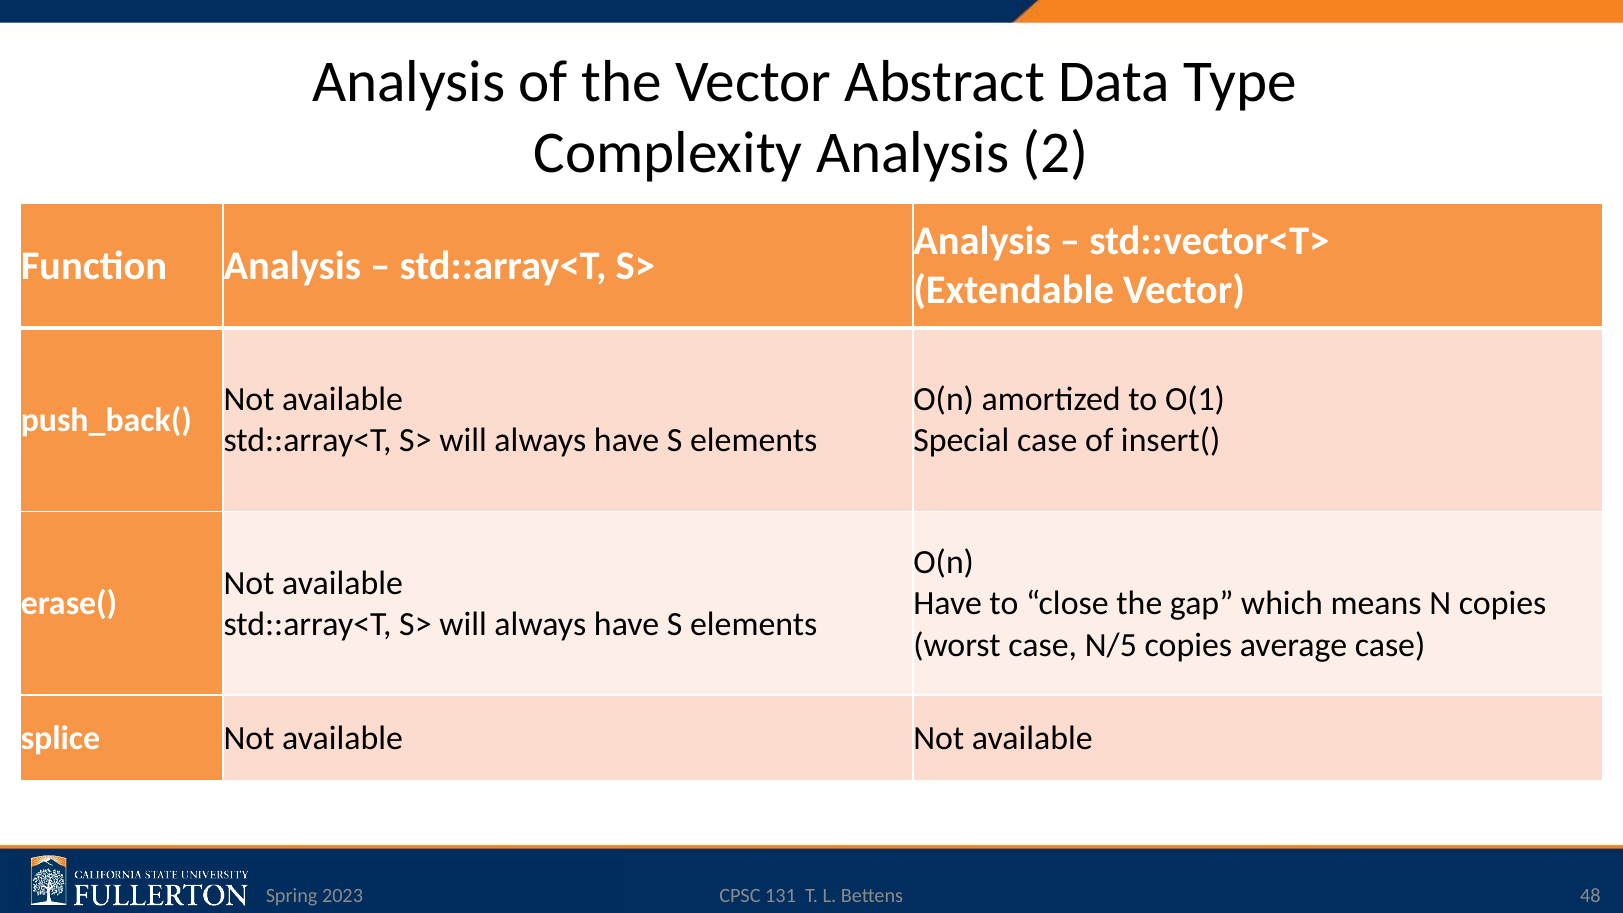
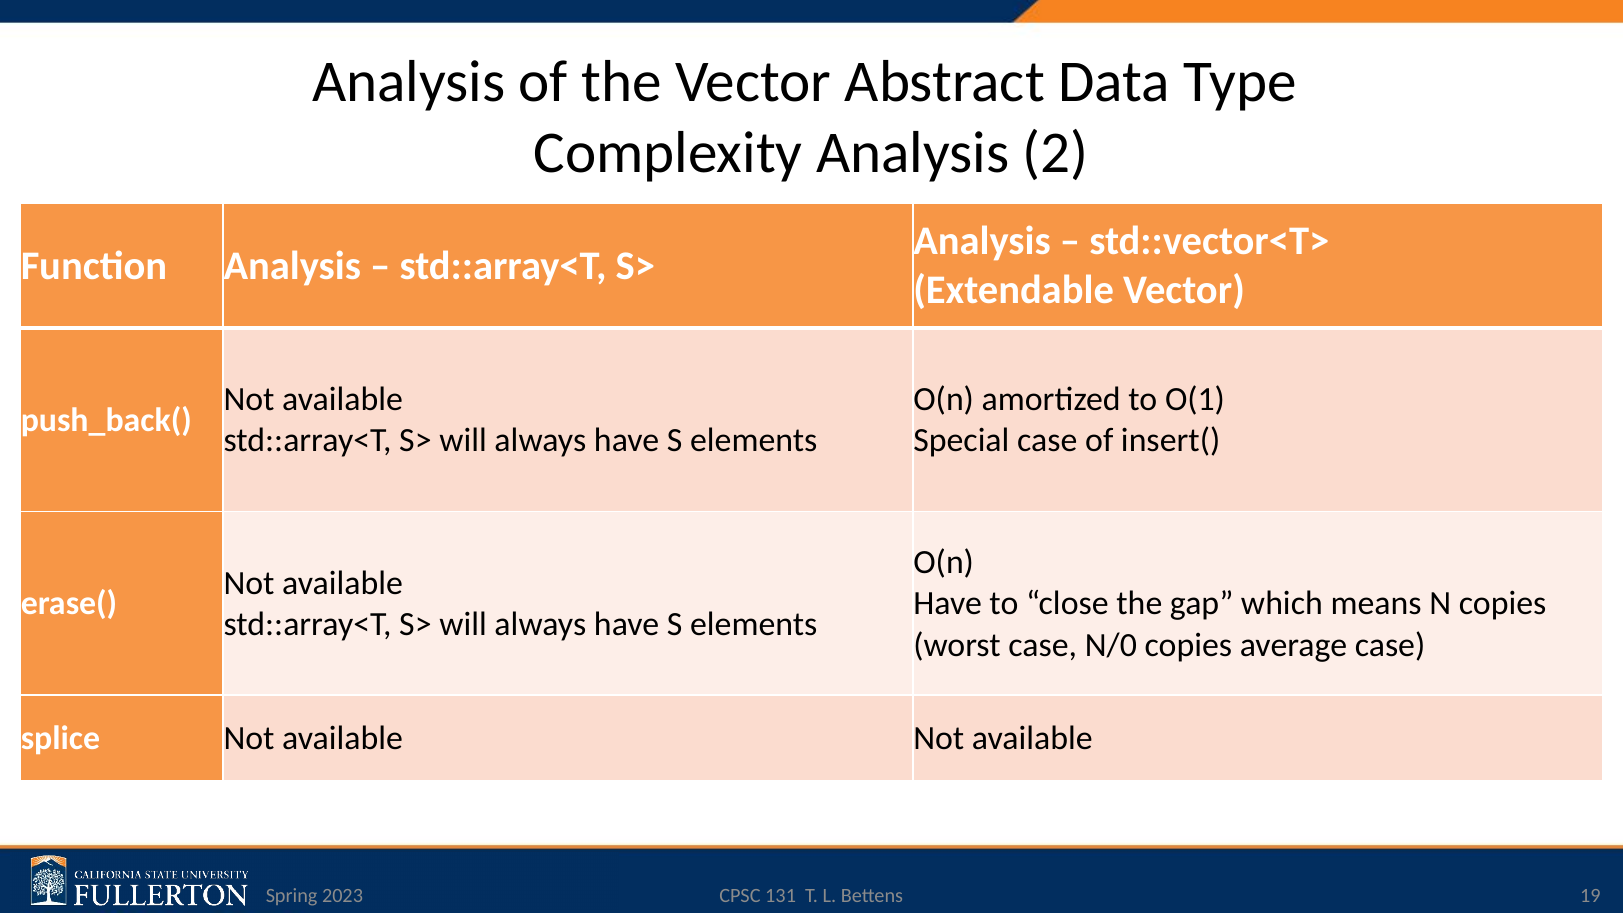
N/5: N/5 -> N/0 (1111, 645)
48: 48 -> 19 (1590, 896)
